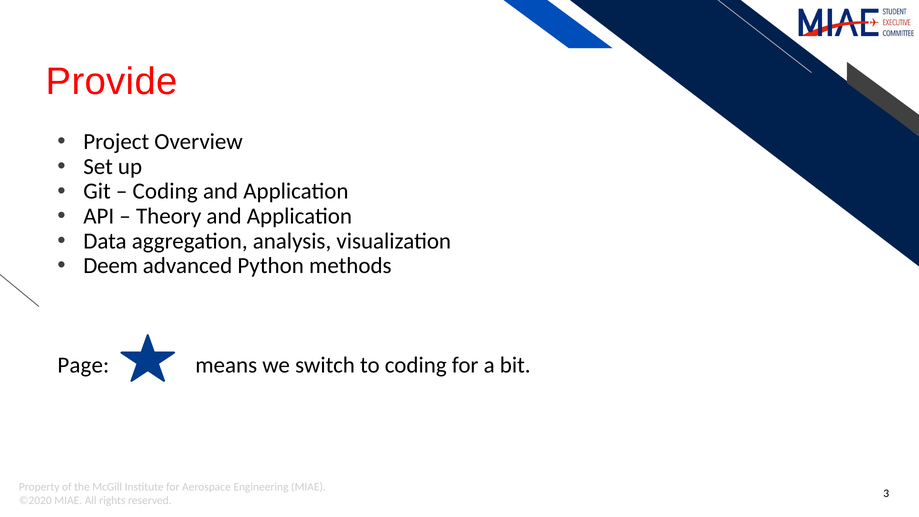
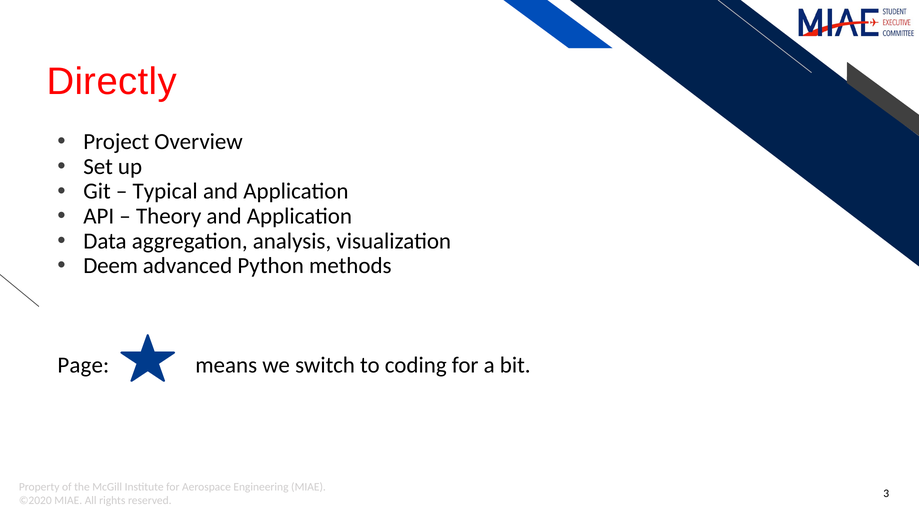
Provide: Provide -> Directly (112, 81)
Coding: Coding -> Typical (165, 191)
